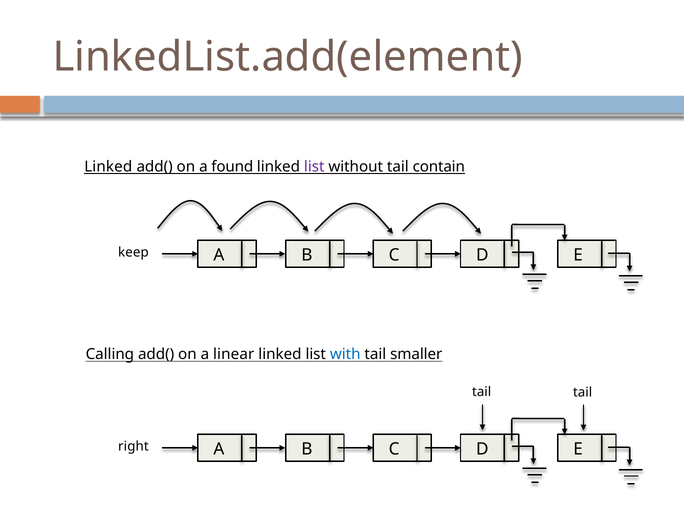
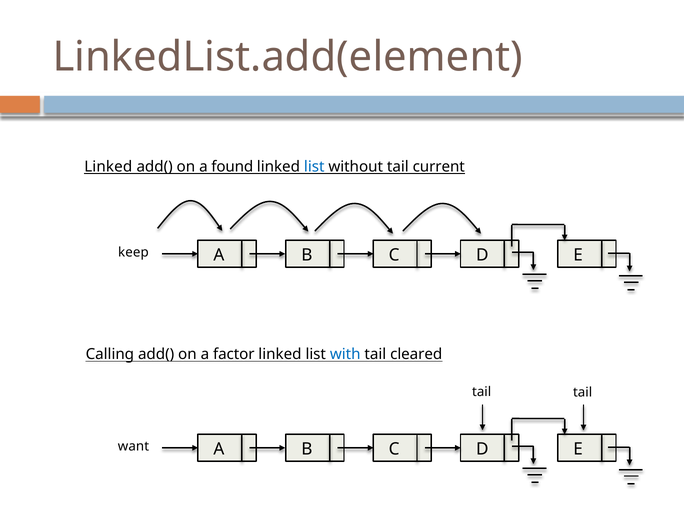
list colour: purple -> blue (314, 167)
contain: contain -> current (439, 167)
linear: linear -> factor (234, 354)
smaller: smaller -> cleared (416, 354)
right: right -> want (133, 447)
